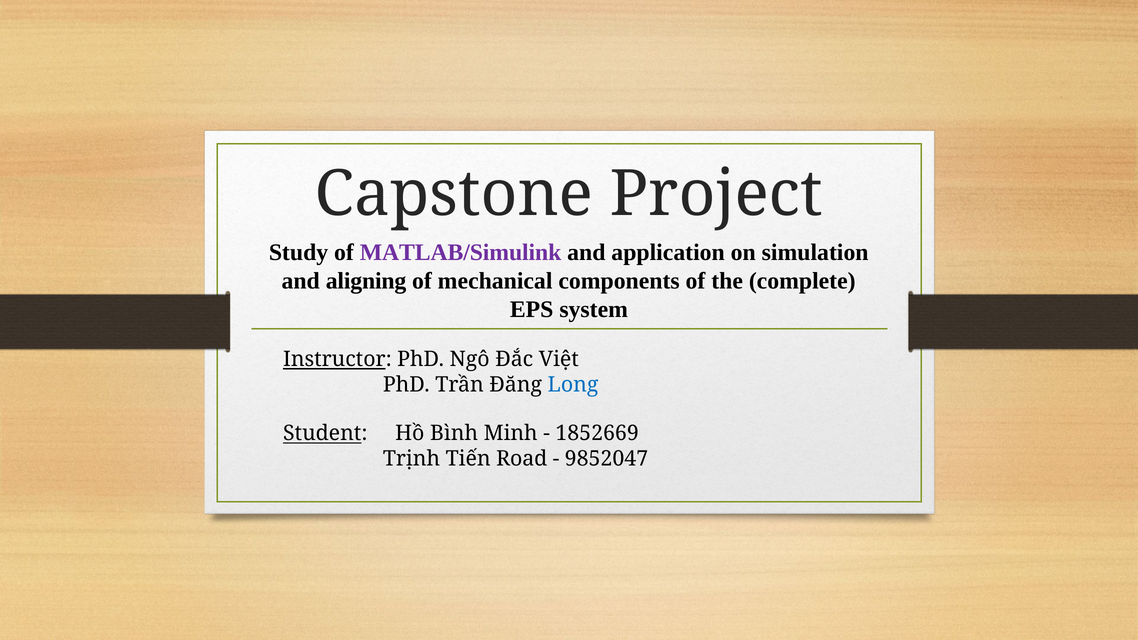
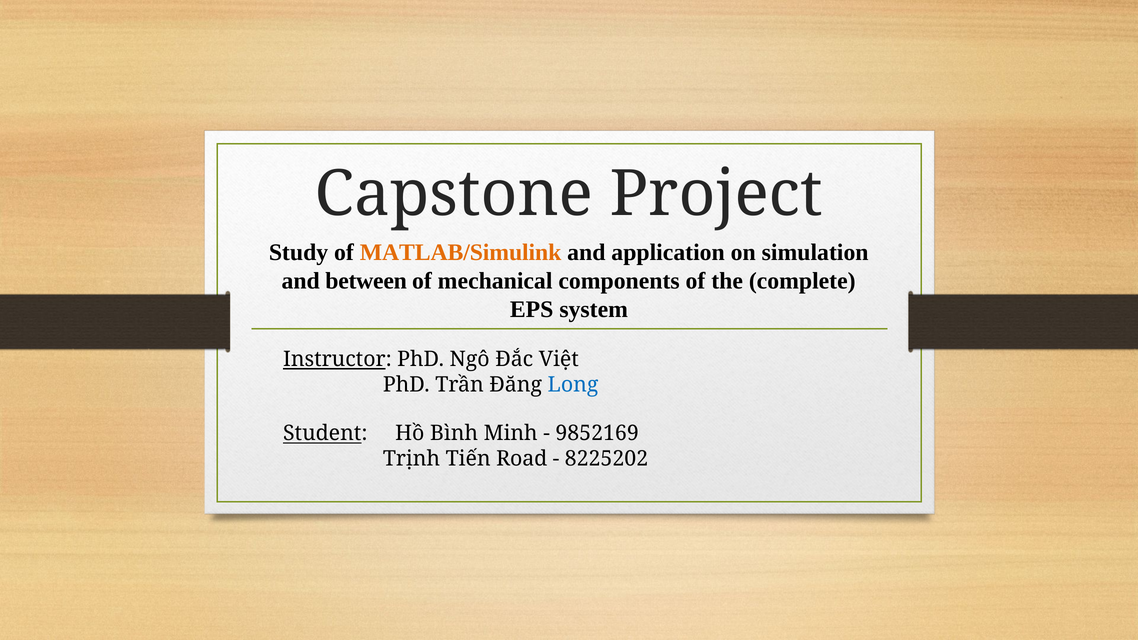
MATLAB/Simulink colour: purple -> orange (461, 253)
aligning: aligning -> between (366, 281)
1852669: 1852669 -> 9852169 (597, 433)
9852047: 9852047 -> 8225202 (606, 459)
